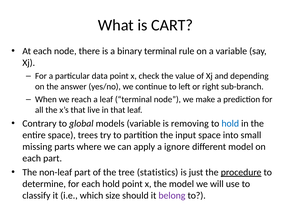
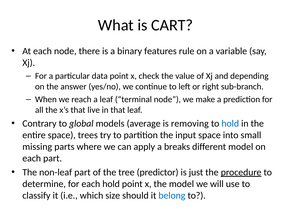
binary terminal: terminal -> features (160, 51)
models variable: variable -> average (144, 124)
ignore: ignore -> breaks (177, 147)
statistics: statistics -> predictor (158, 172)
belong colour: purple -> blue (172, 196)
